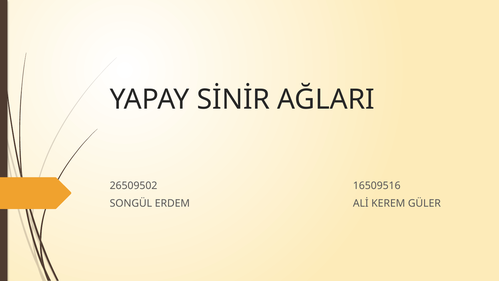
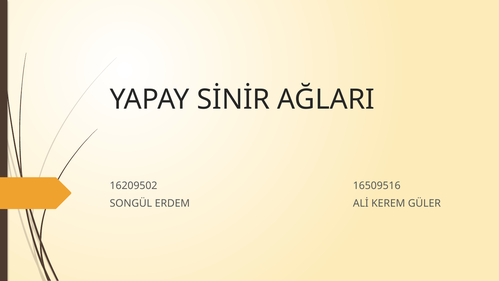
26509502: 26509502 -> 16209502 (134, 185)
